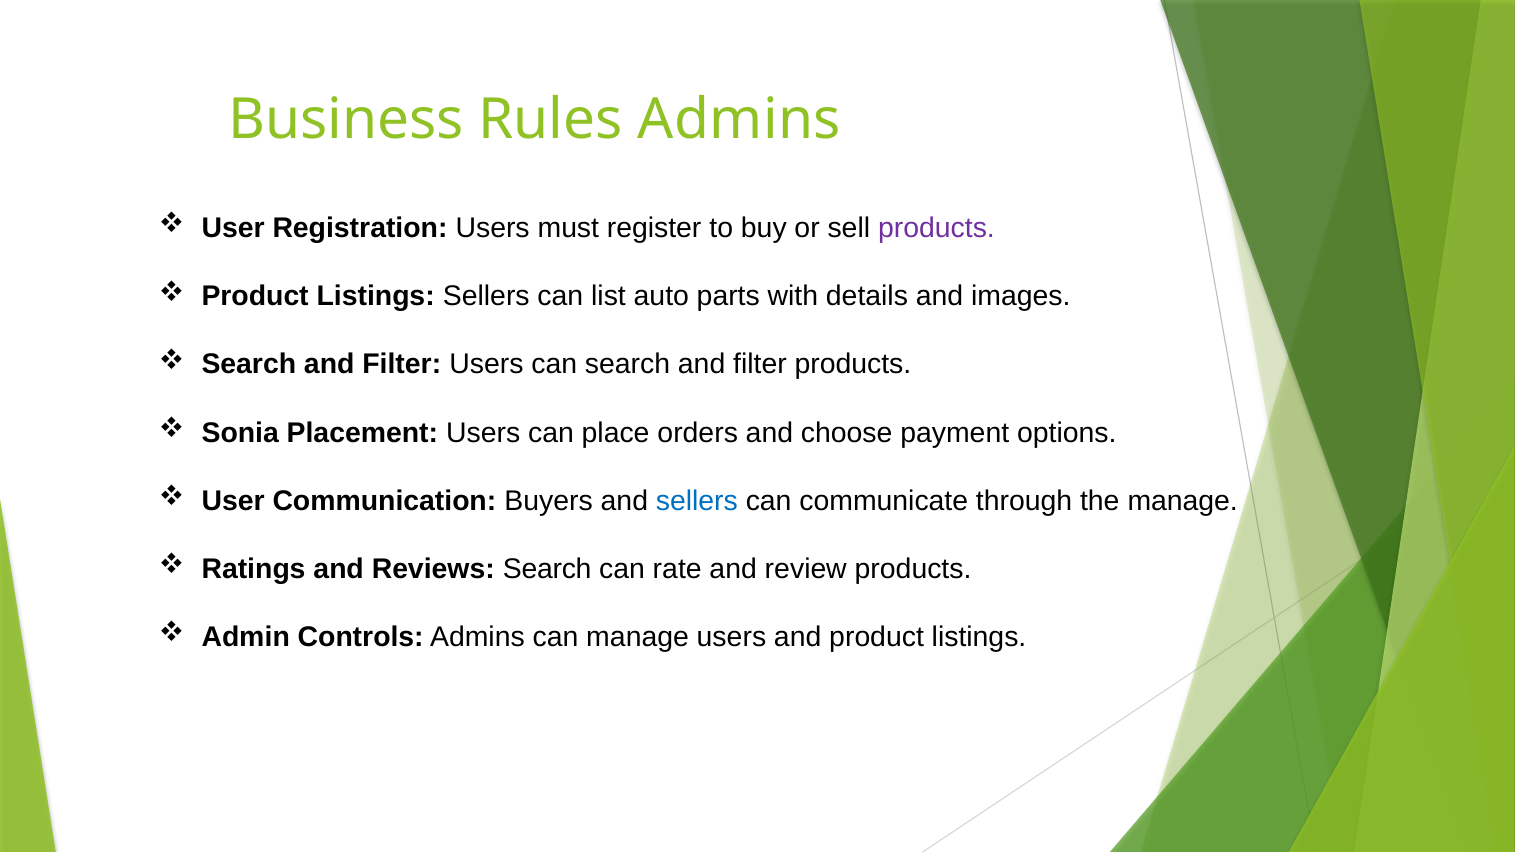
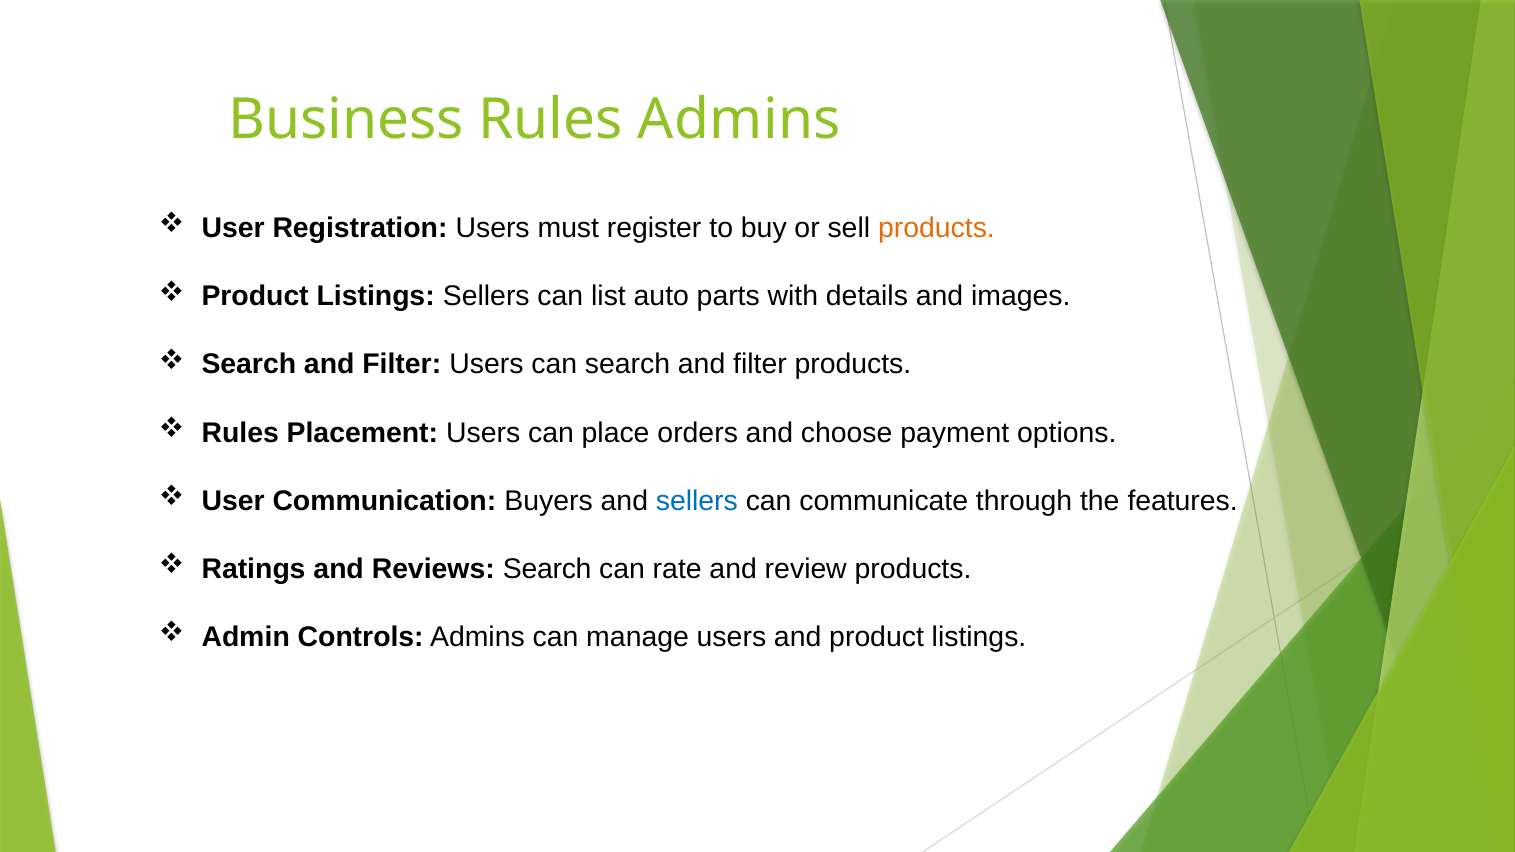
products colour: purple -> orange (936, 228)
Sonia: Sonia -> Rules (240, 433)
the manage: manage -> features (1183, 501)
